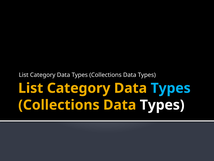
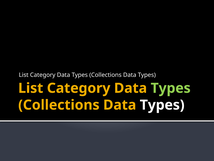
Types colour: light blue -> light green (171, 88)
